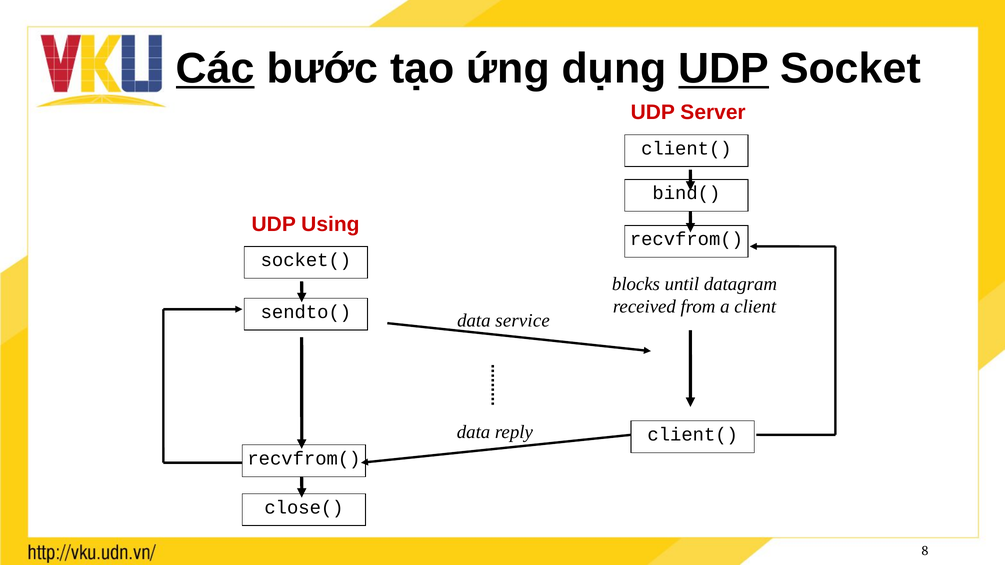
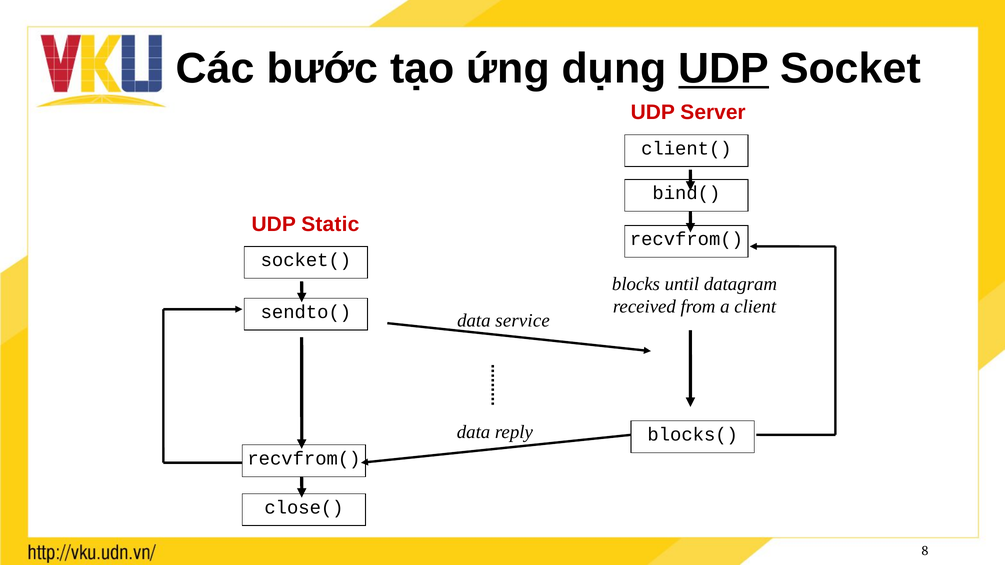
Các underline: present -> none (215, 69)
Using: Using -> Static (330, 224)
client(: client( -> blocks( (693, 435)
